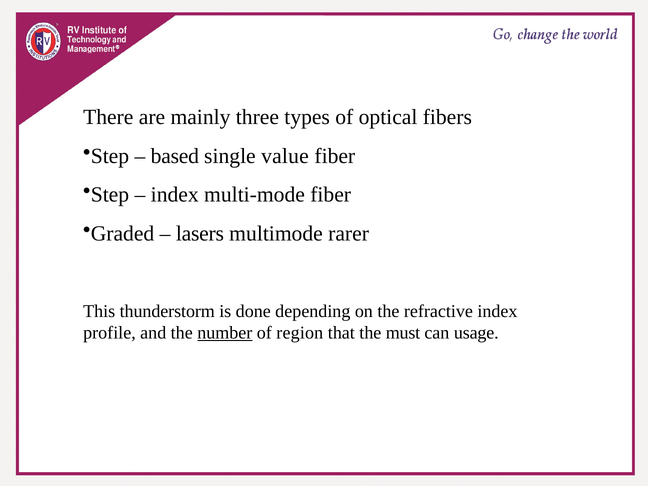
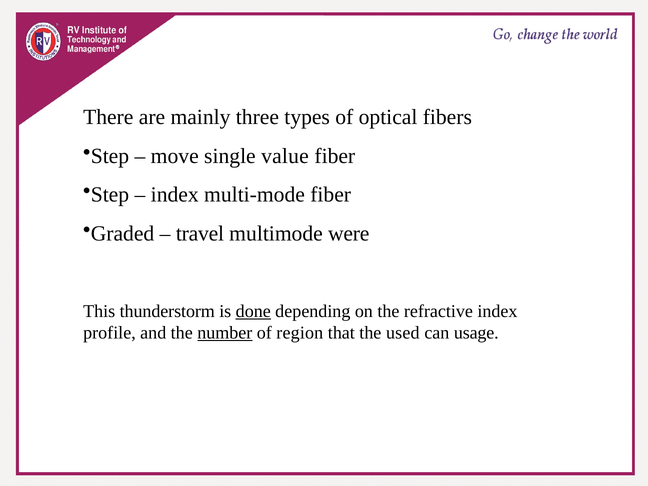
based: based -> move (175, 156)
lasers: lasers -> travel (200, 234)
rarer: rarer -> were (349, 234)
done underline: none -> present (253, 311)
must: must -> used (403, 333)
